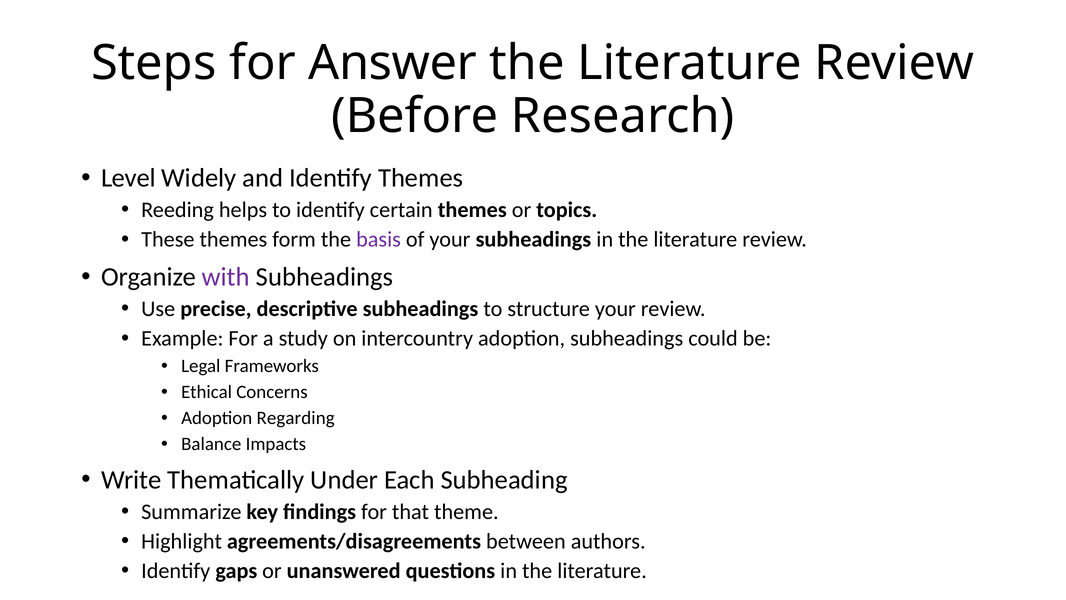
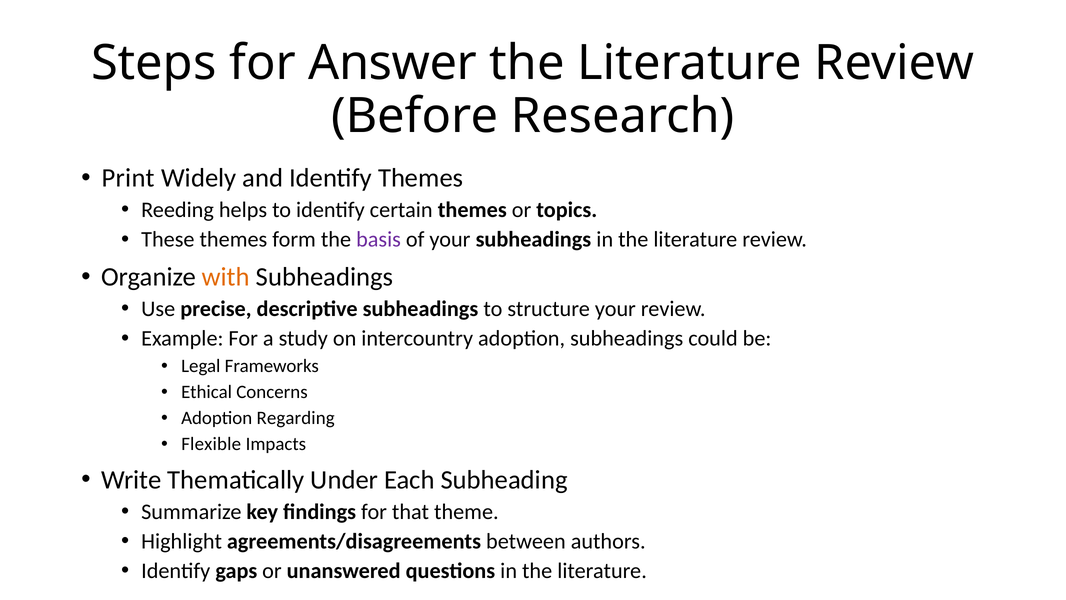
Level: Level -> Print (128, 178)
with colour: purple -> orange (226, 277)
Balance: Balance -> Flexible (211, 444)
